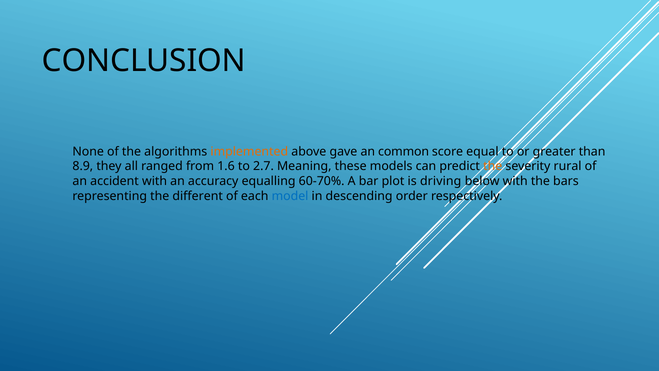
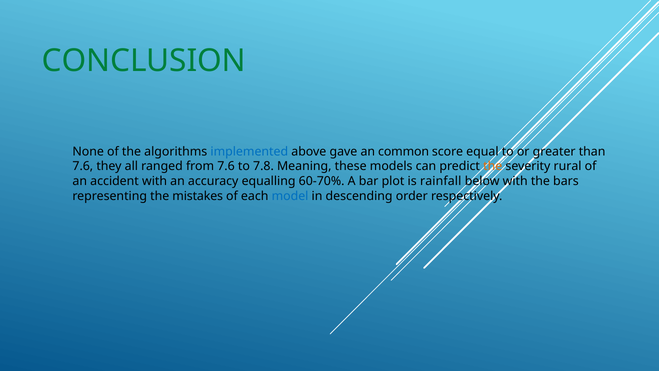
CONCLUSION colour: black -> green (144, 61)
implemented colour: orange -> blue (249, 151)
8.9: 8.9 -> 7.6 (83, 166)
from 1.6: 1.6 -> 7.6 (226, 166)
2.7: 2.7 -> 7.8 (263, 166)
driving: driving -> rainfall (441, 181)
different: different -> mistakes (198, 196)
